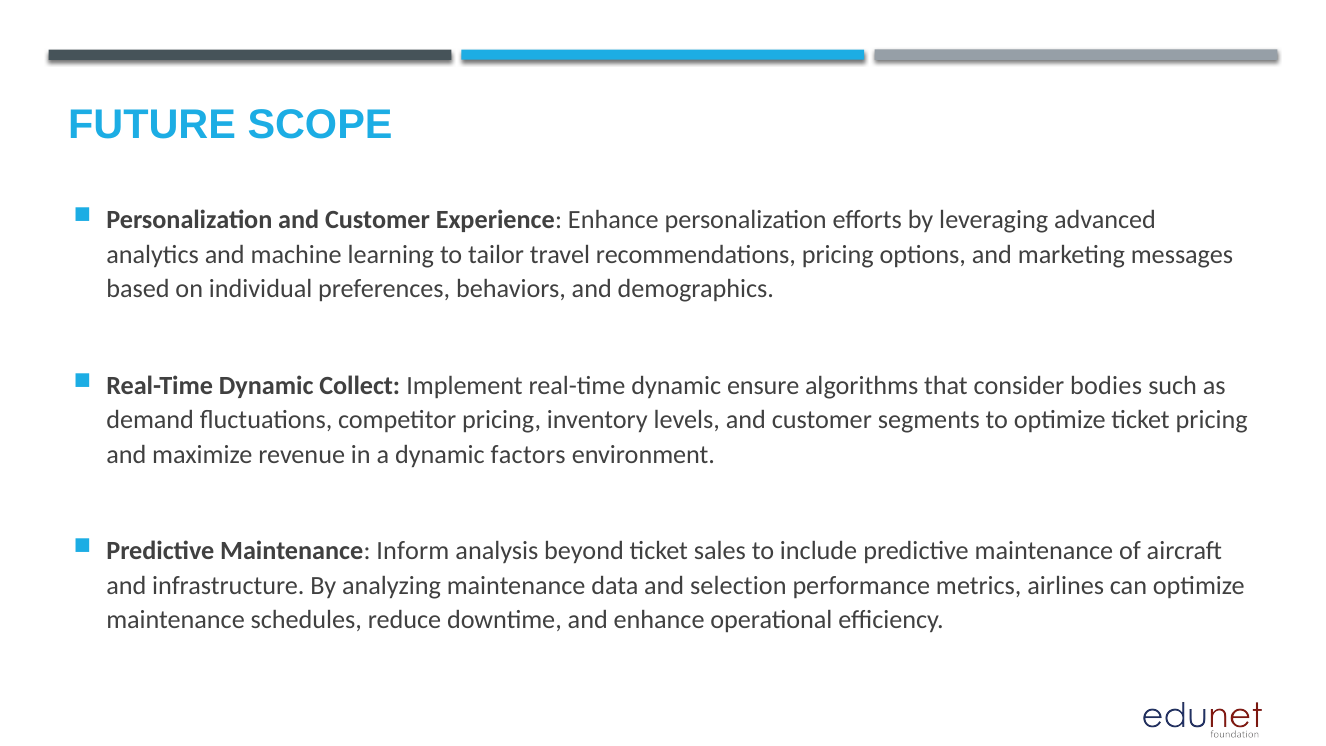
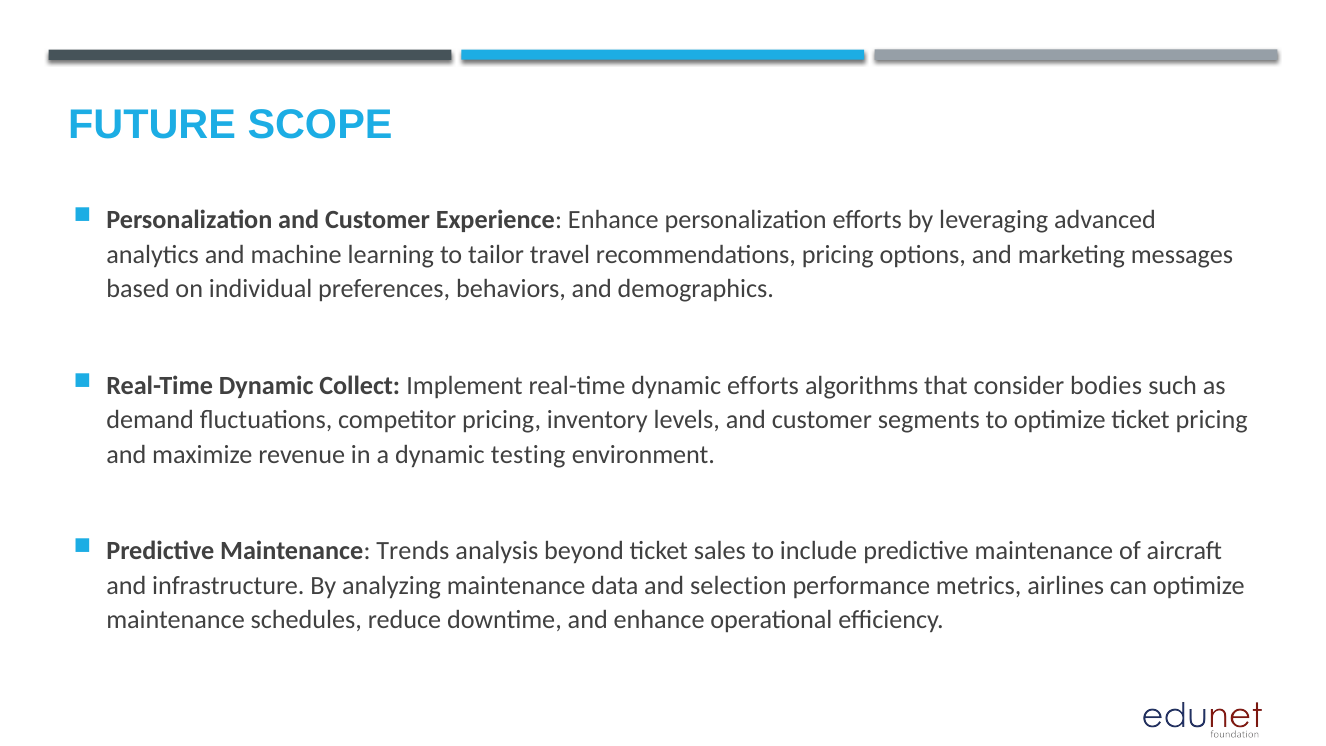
dynamic ensure: ensure -> efforts (763, 385)
factors: factors -> testing (528, 455)
Inform: Inform -> Trends (413, 551)
